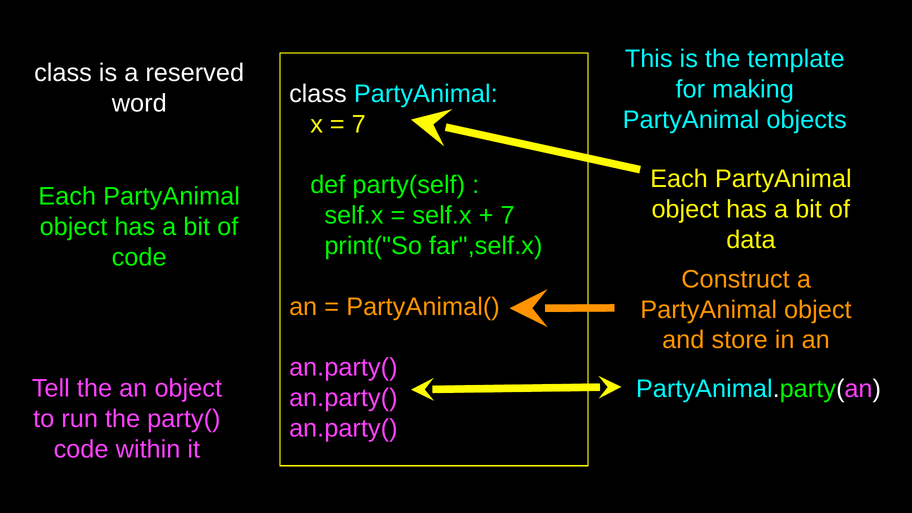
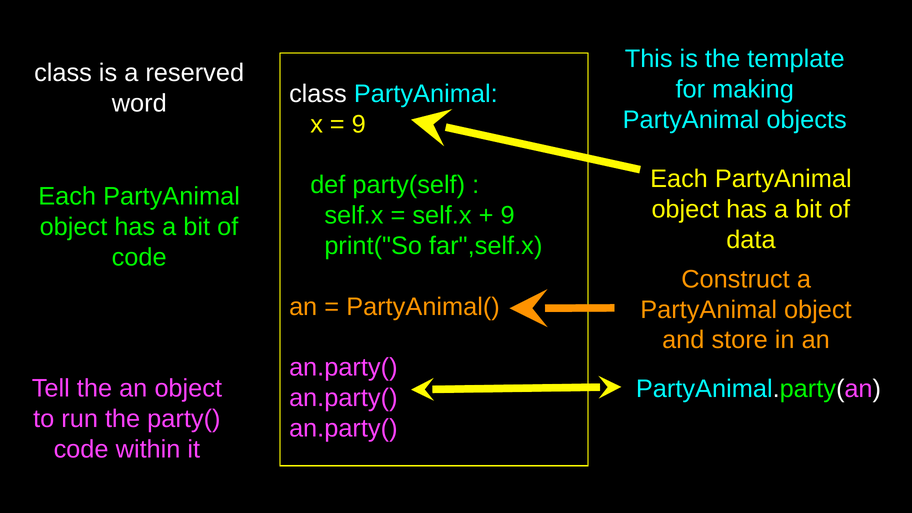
7: 7 -> 9 (359, 124)
7: 7 -> 9 (508, 216)
